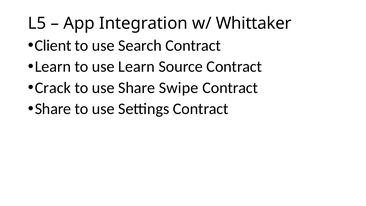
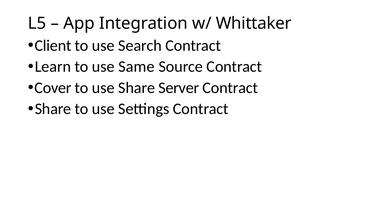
use Learn: Learn -> Same (137, 67)
Crack: Crack -> Cover (53, 88)
Swipe: Swipe -> Server (179, 88)
